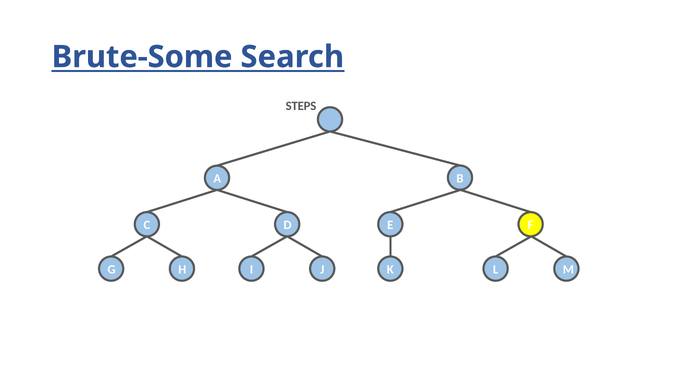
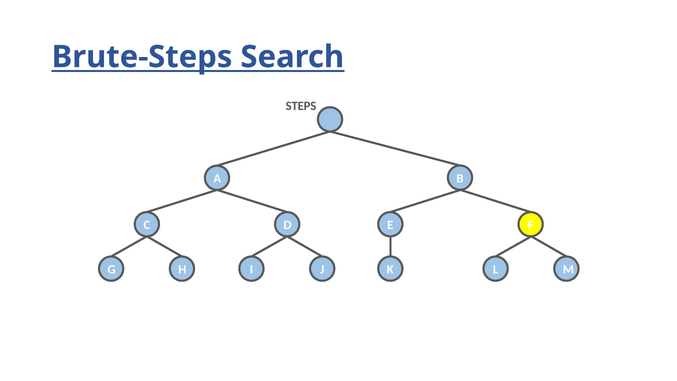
Brute-Some: Brute-Some -> Brute-Steps (142, 57)
